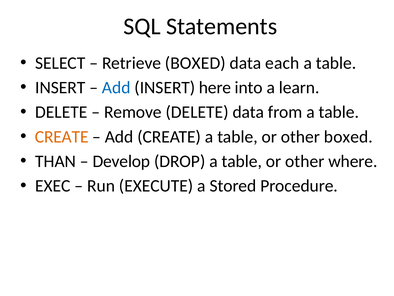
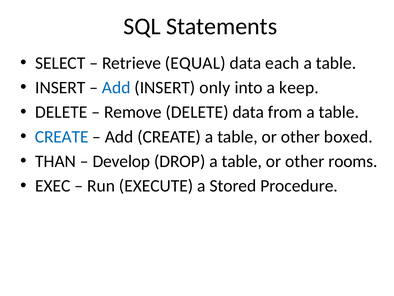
Retrieve BOXED: BOXED -> EQUAL (195, 63)
here: here -> only (215, 87)
learn: learn -> keep (299, 87)
CREATE colour: orange -> blue (62, 137)
where: where -> rooms (353, 161)
